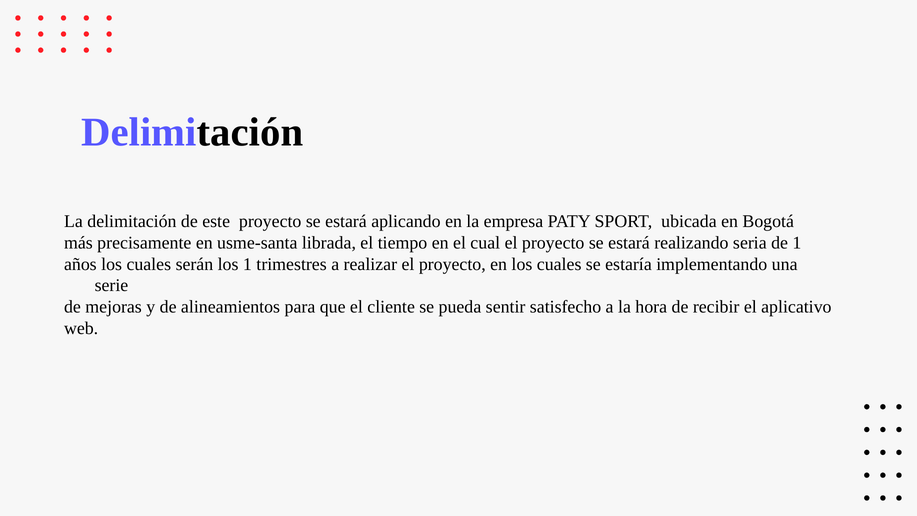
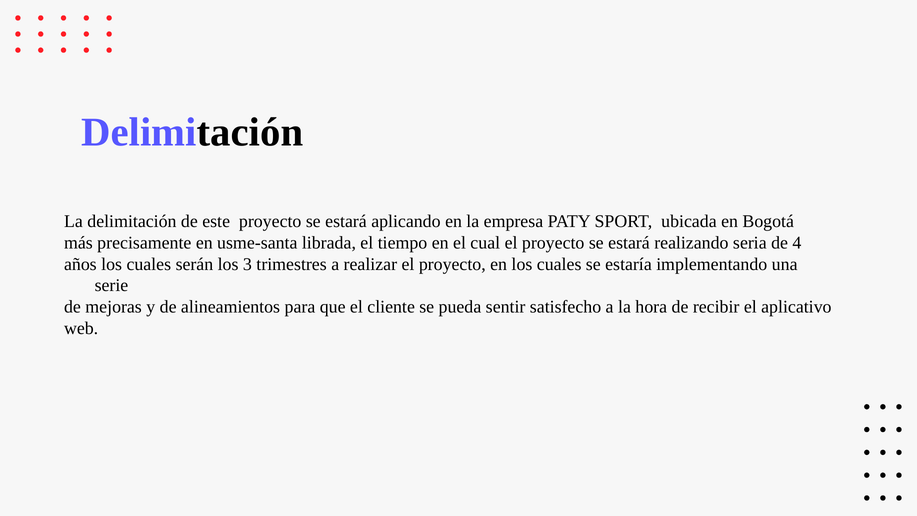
de 1: 1 -> 4 (797, 243)
los 1: 1 -> 3 (247, 264)
